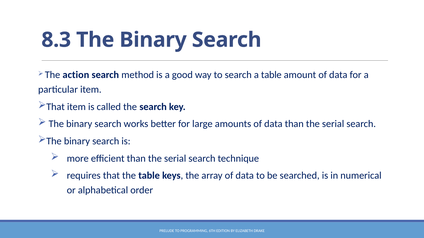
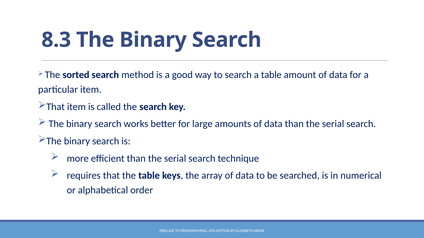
action: action -> sorted (76, 75)
